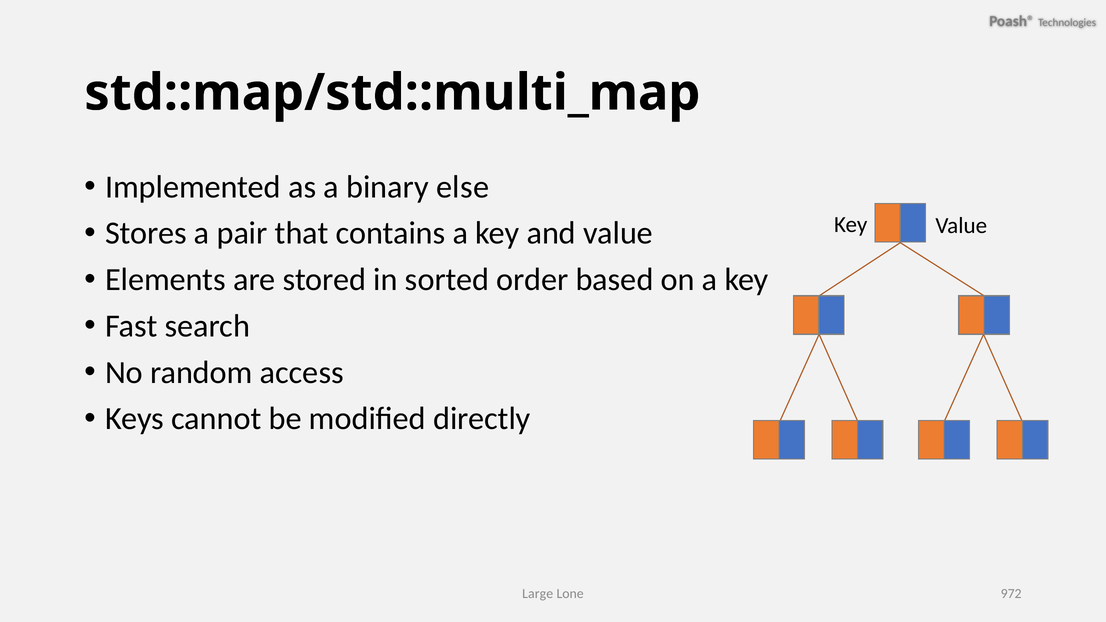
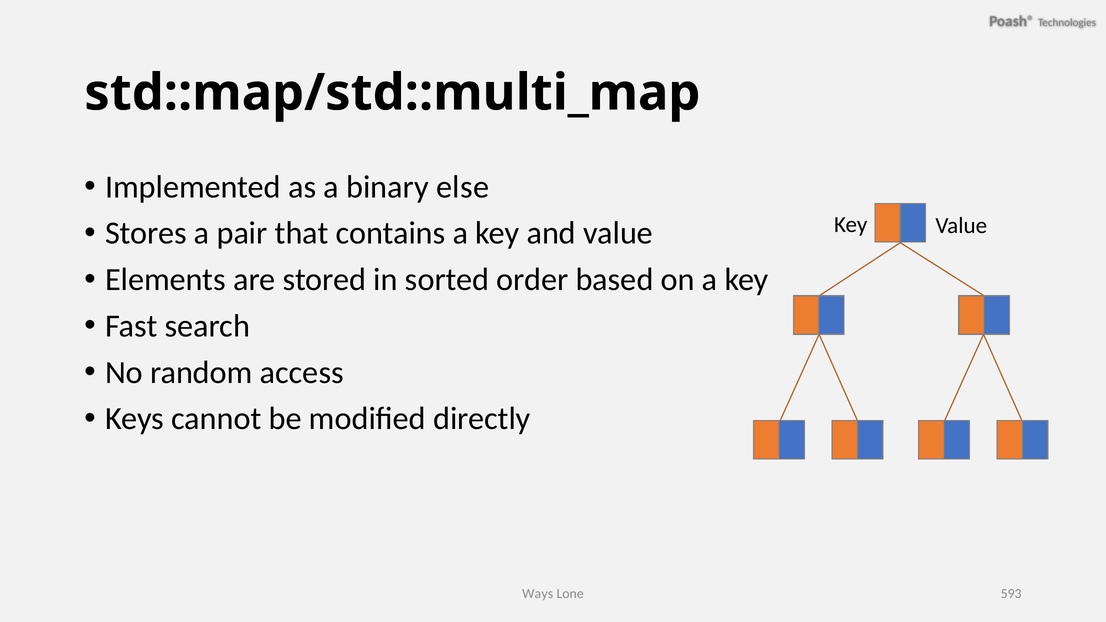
Large: Large -> Ways (538, 594)
972: 972 -> 593 (1011, 594)
